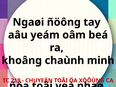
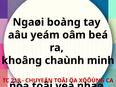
ñöông: ñöông -> boàng (64, 22)
